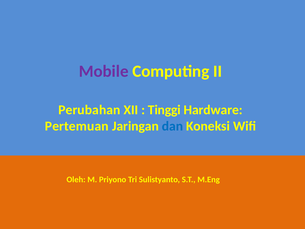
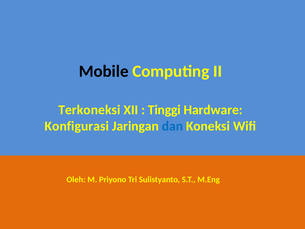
Mobile colour: purple -> black (104, 71)
Perubahan: Perubahan -> Terkoneksi (89, 110)
Pertemuan: Pertemuan -> Konfigurasi (77, 126)
